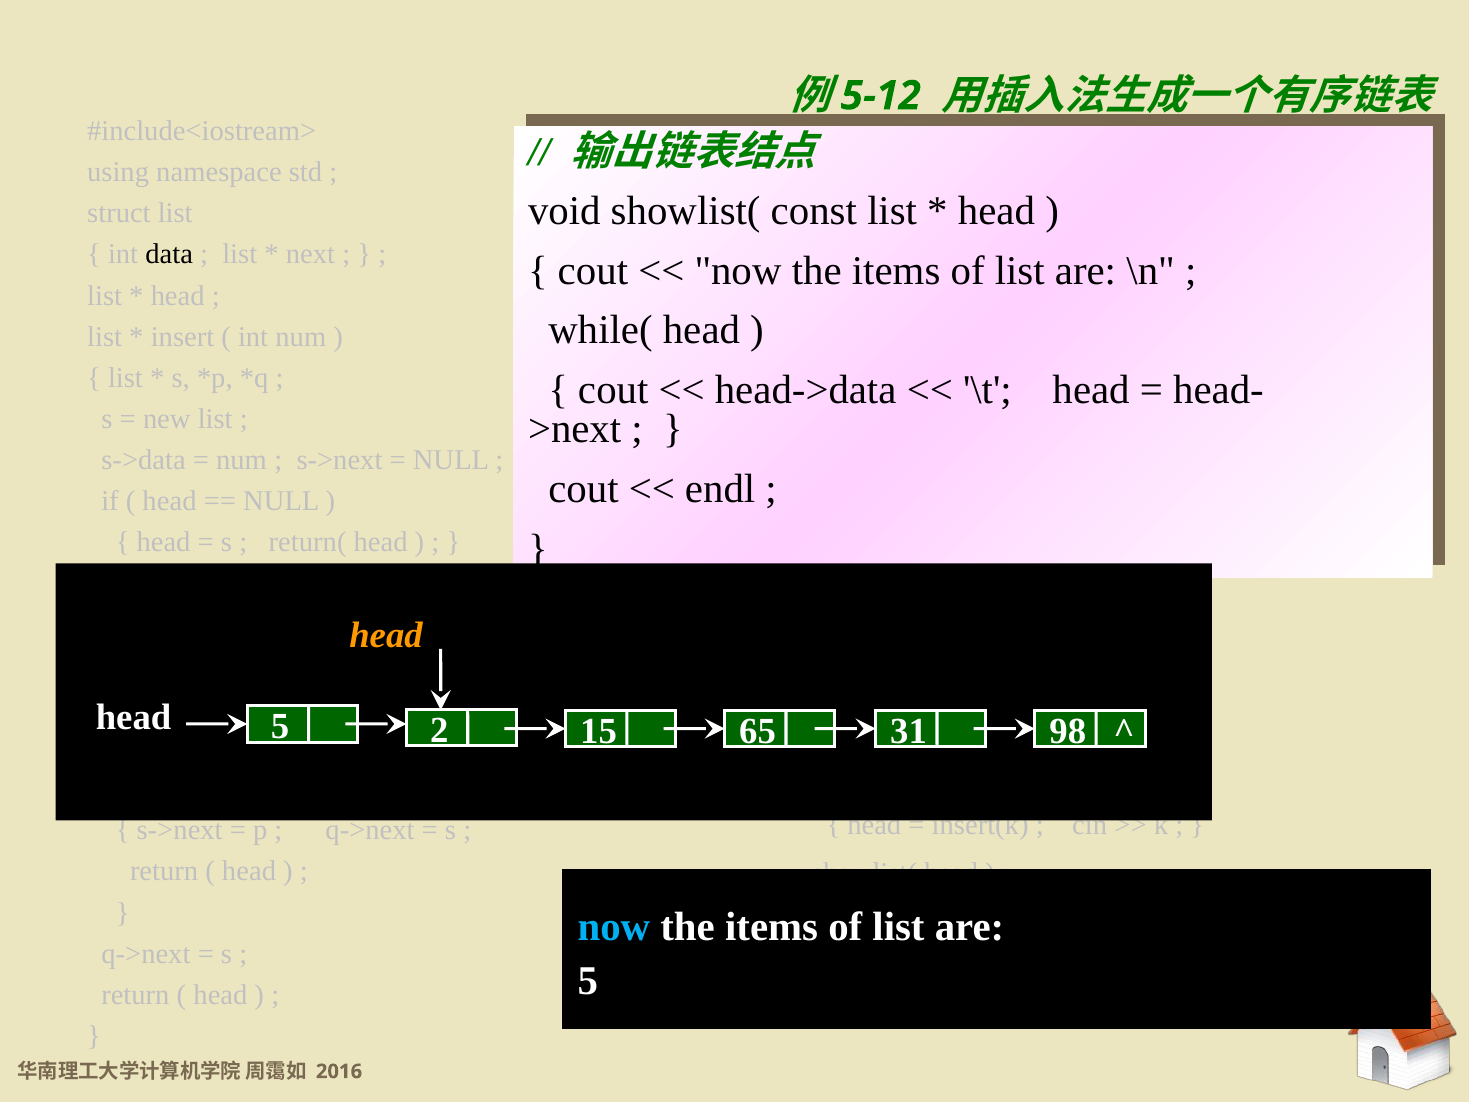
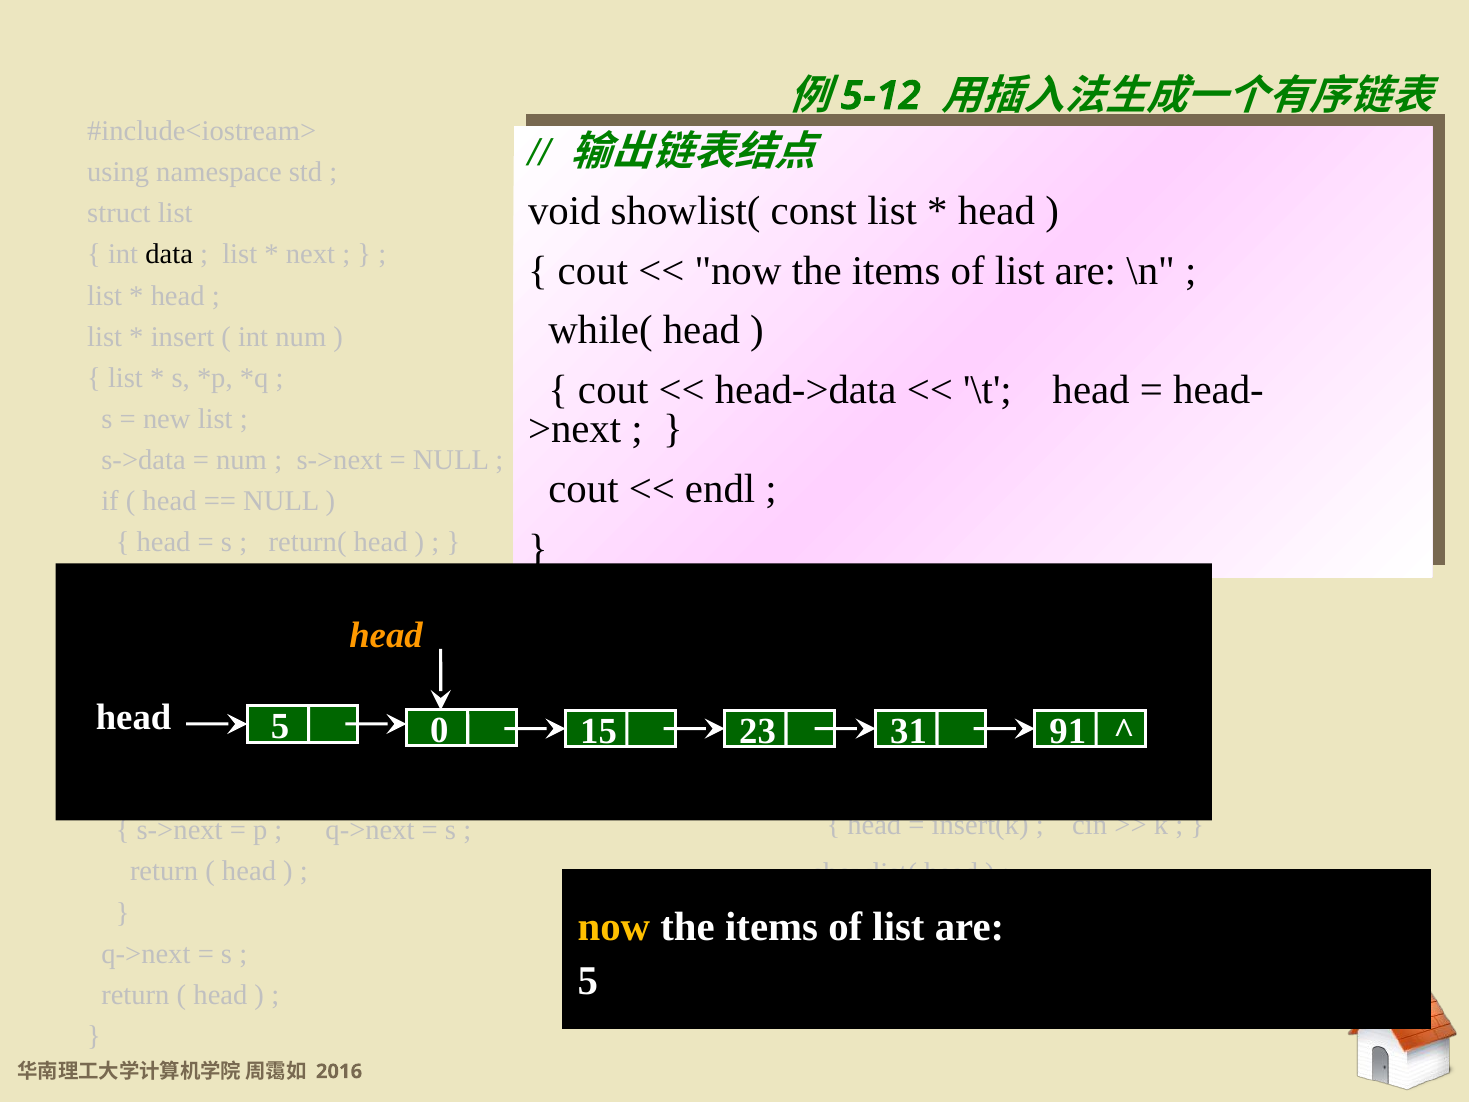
2: 2 -> 0 (439, 730)
65: 65 -> 23 (758, 731)
98: 98 -> 91 (1068, 731)
now colour: light blue -> yellow (614, 927)
